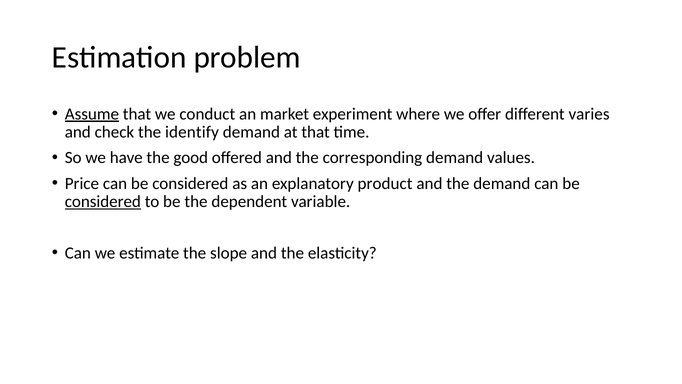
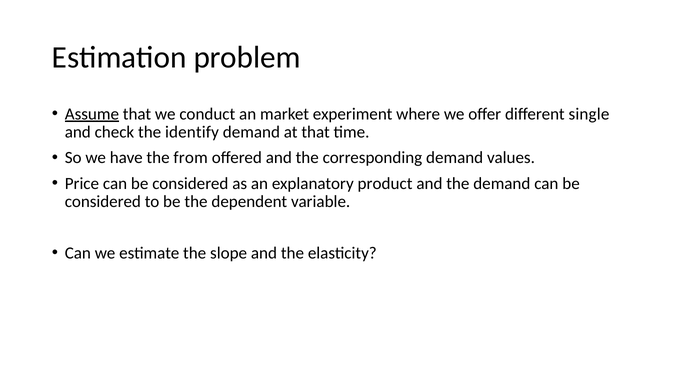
varies: varies -> single (589, 114)
good: good -> from (191, 158)
considered underline: present -> none (103, 202)
